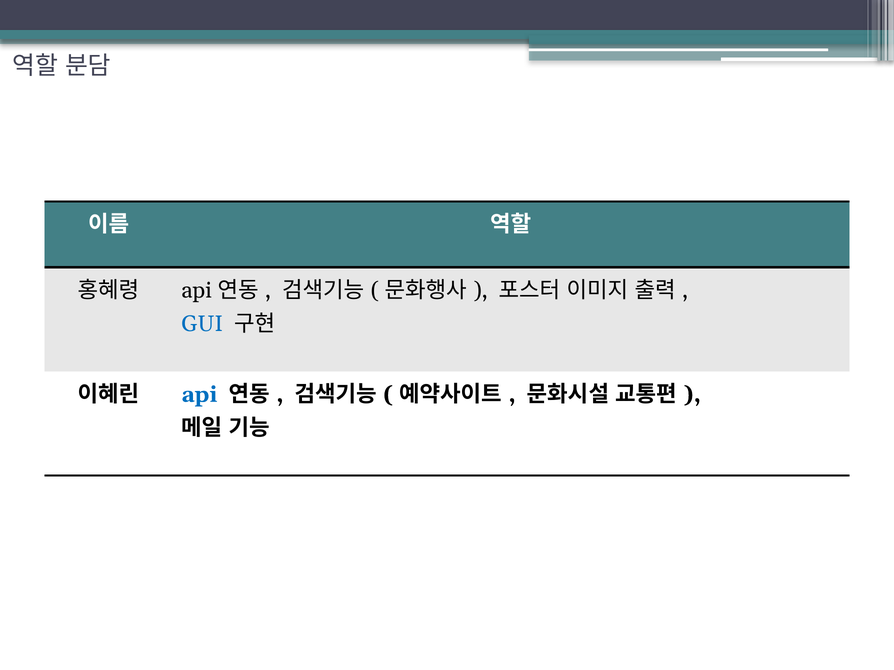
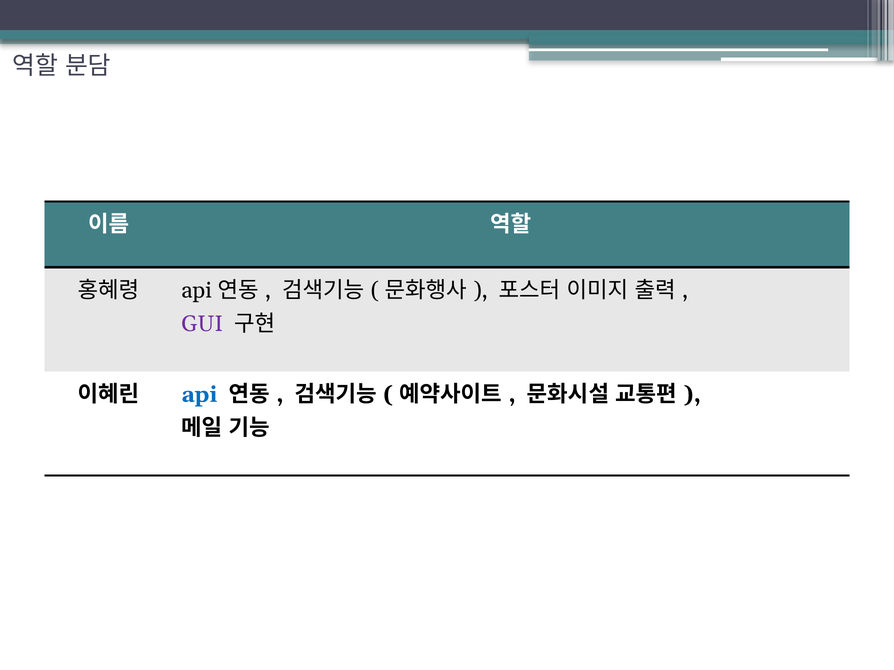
GUI colour: blue -> purple (202, 324)
